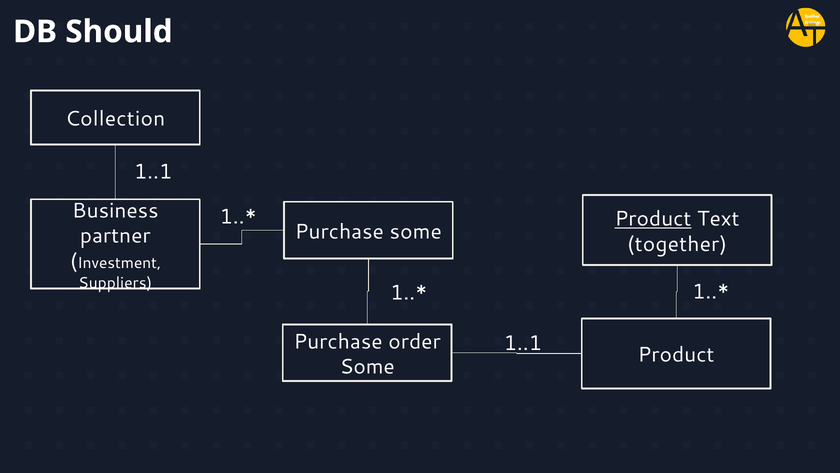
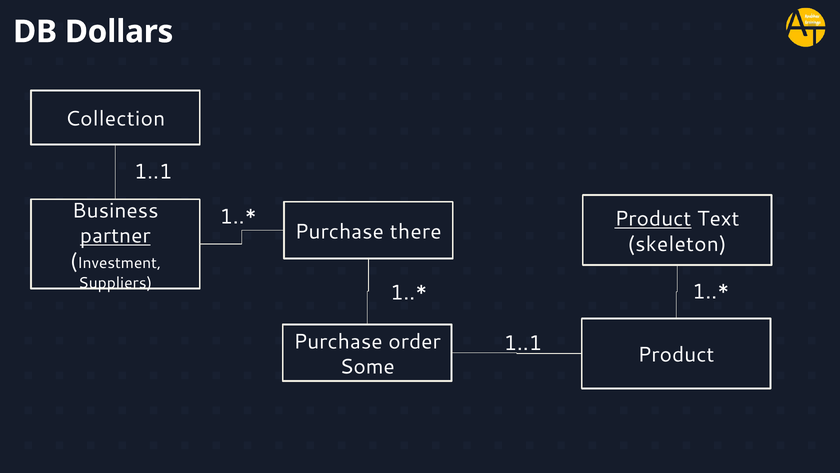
Should: Should -> Dollars (119, 32)
Purchase some: some -> there (416, 231)
partner underline: none -> present (115, 236)
together: together -> skeleton (677, 244)
